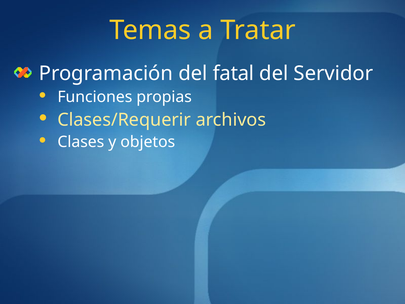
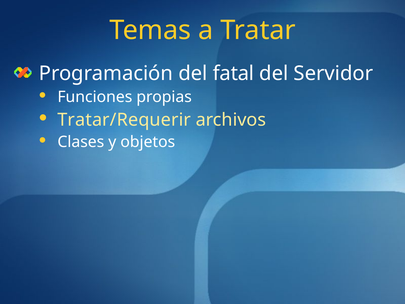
Clases/Requerir: Clases/Requerir -> Tratar/Requerir (124, 120)
